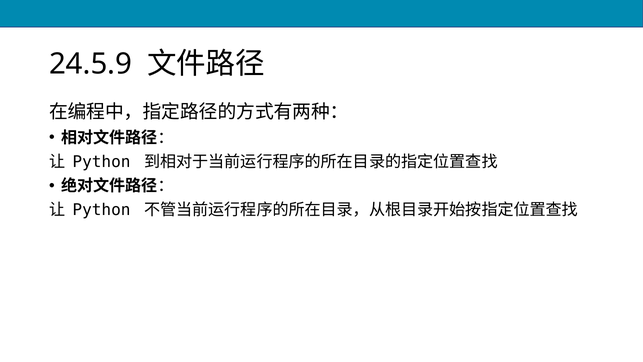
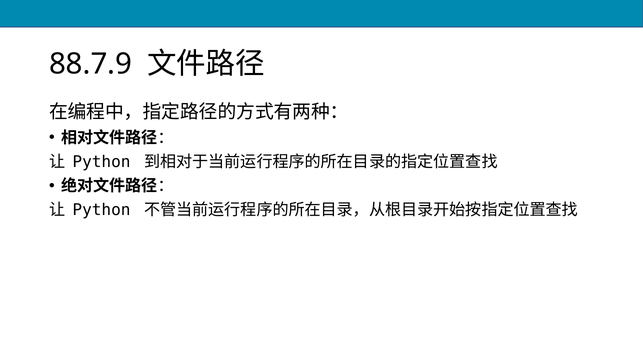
24.5.9: 24.5.9 -> 88.7.9 (91, 64)
